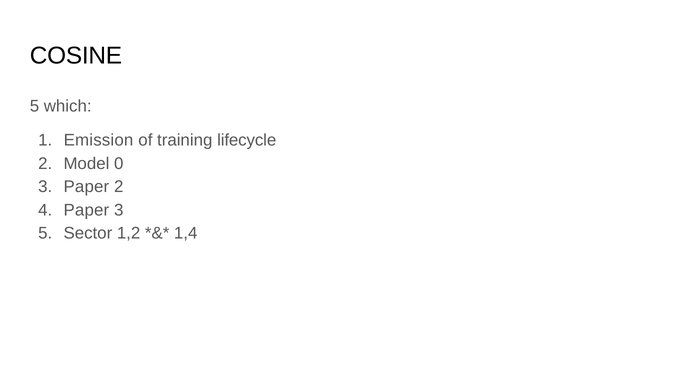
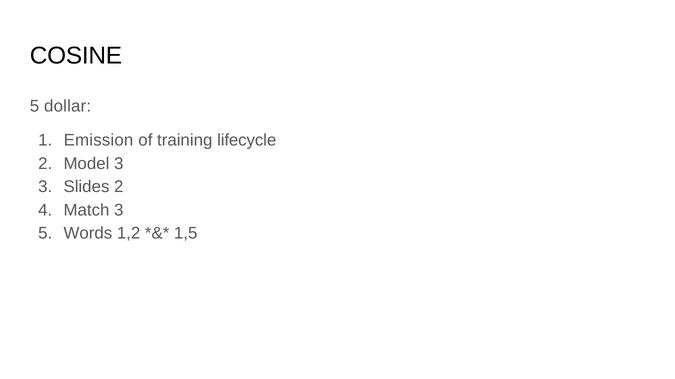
which: which -> dollar (68, 106)
Model 0: 0 -> 3 (119, 164)
3 Paper: Paper -> Slides (86, 187)
Paper: Paper -> Match (86, 211)
Sector: Sector -> Words (88, 234)
1,4: 1,4 -> 1,5 (186, 234)
